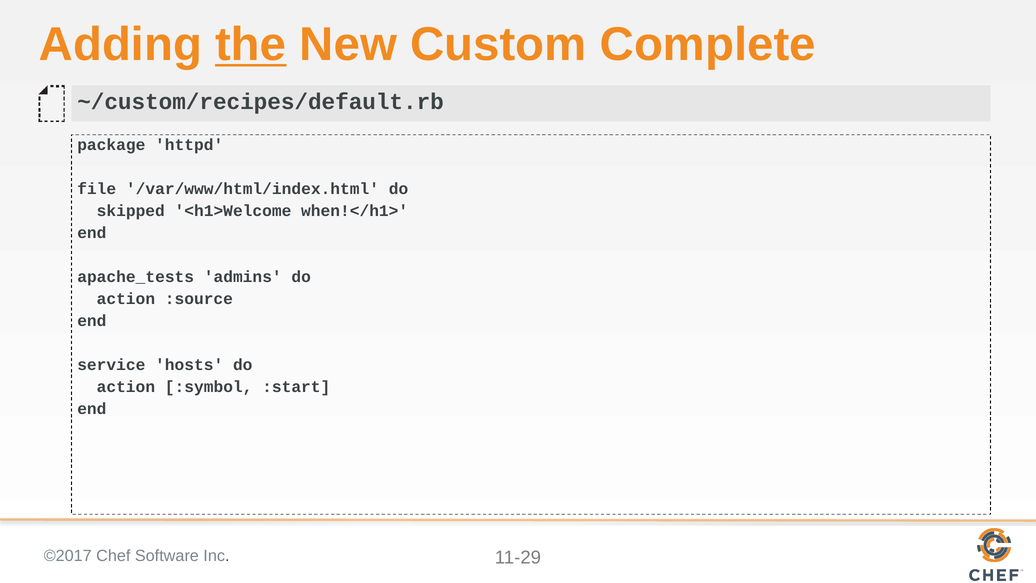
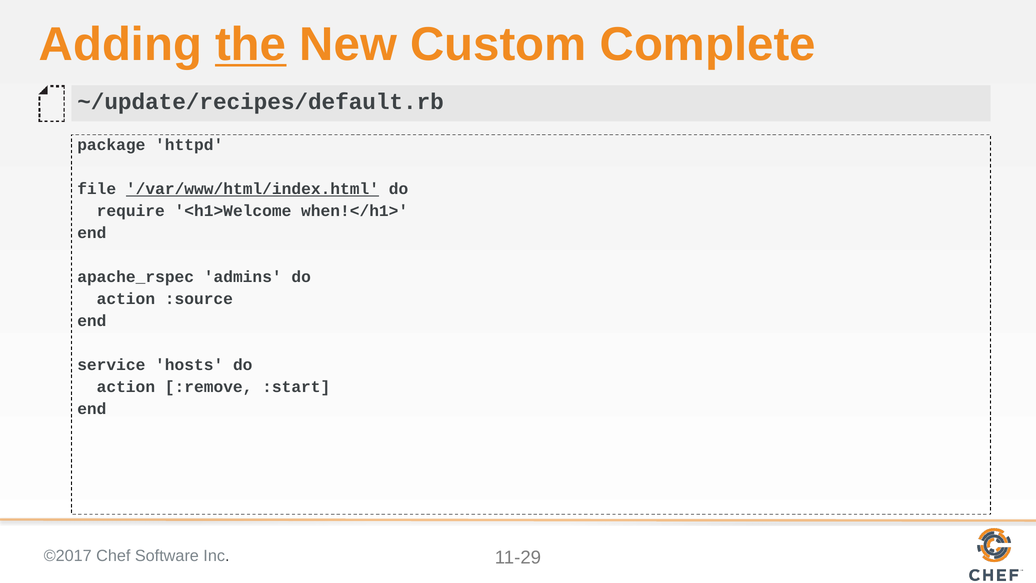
~/custom/recipes/default.rb: ~/custom/recipes/default.rb -> ~/update/recipes/default.rb (261, 102)
/var/www/html/index.html underline: none -> present (252, 189)
skipped: skipped -> require (131, 211)
apache_tests: apache_tests -> apache_rspec (136, 277)
:symbol: :symbol -> :remove (209, 387)
